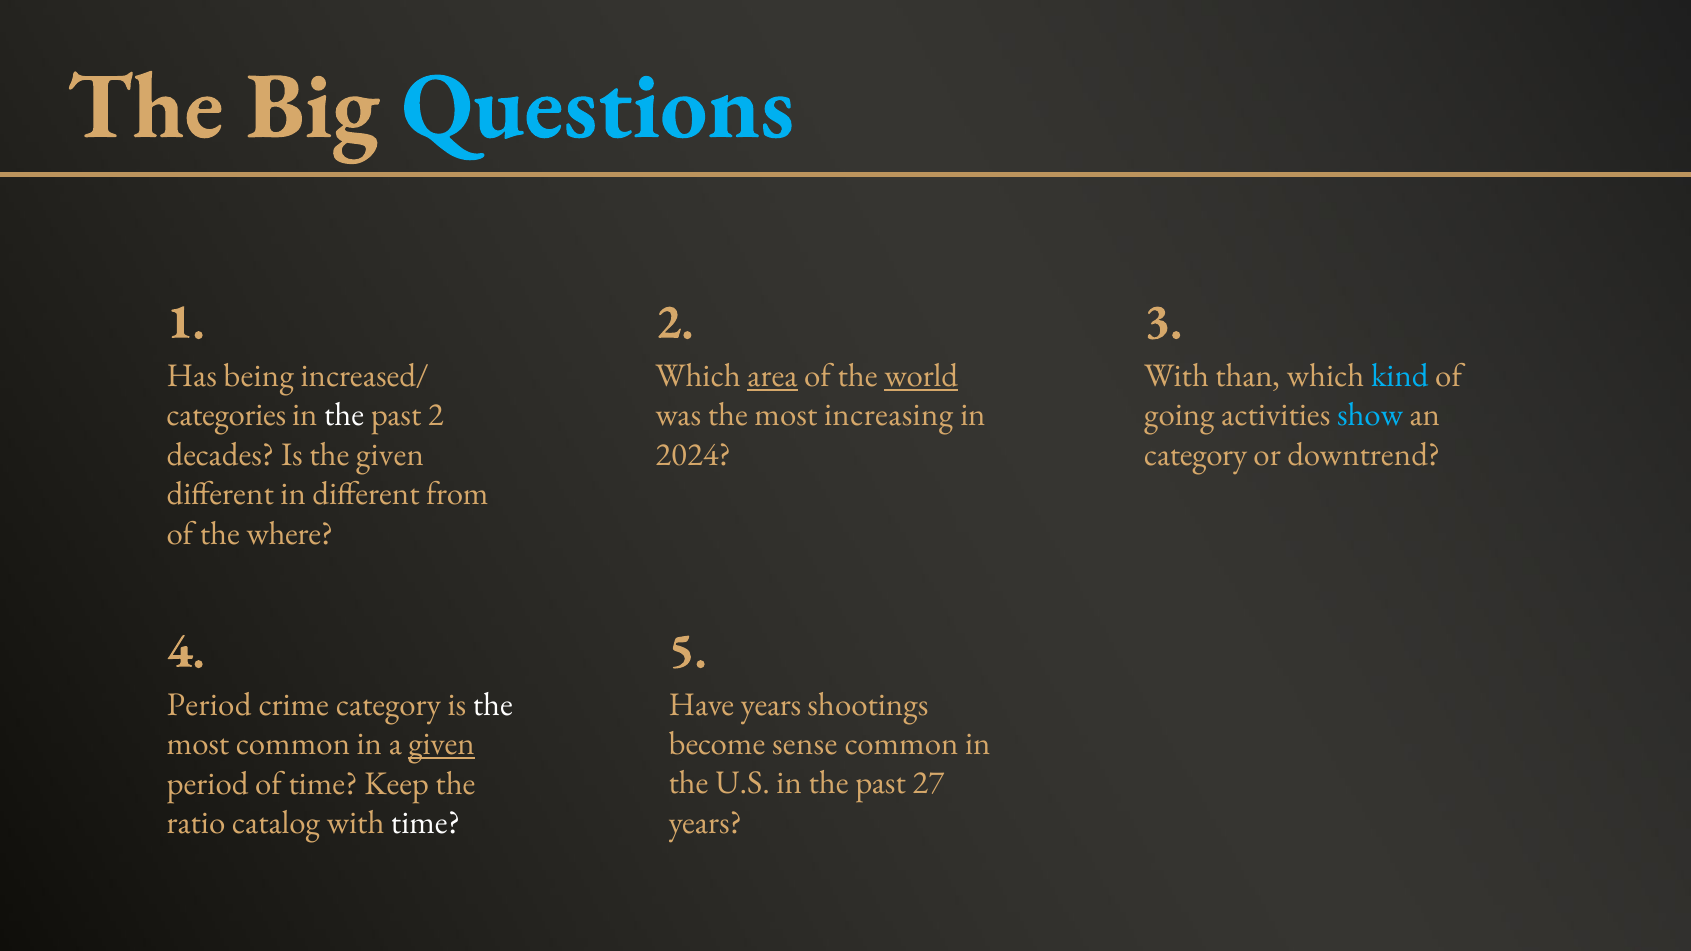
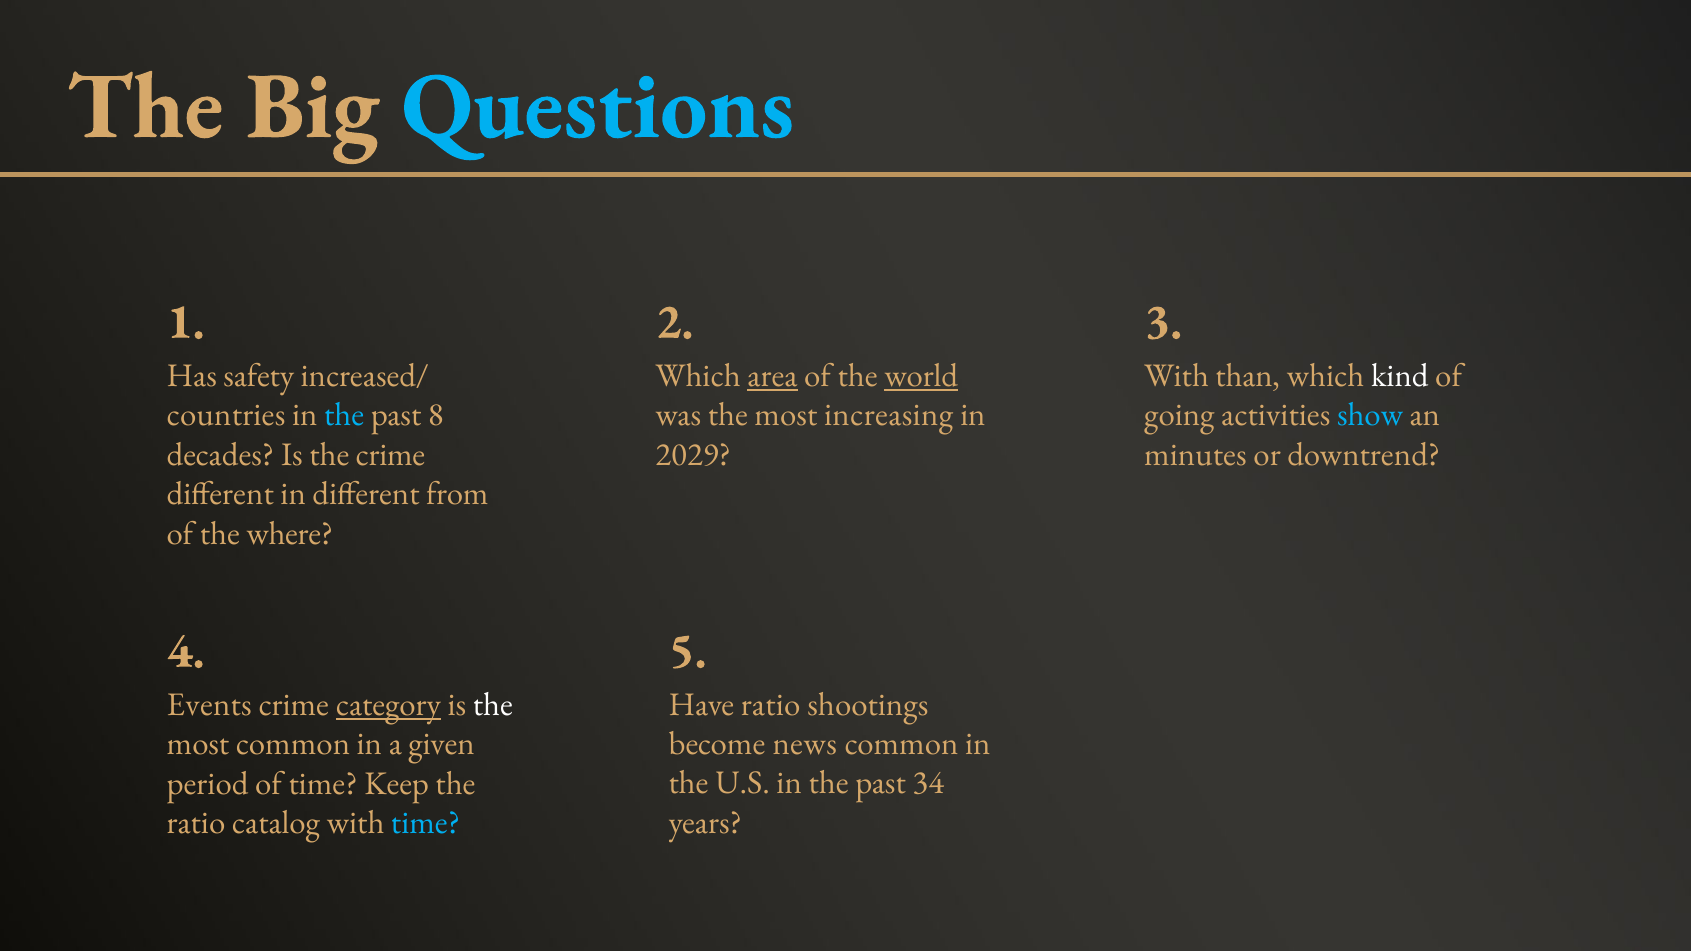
being: being -> safety (259, 376)
kind colour: light blue -> white (1400, 376)
categories: categories -> countries (226, 415)
the colour: white -> light blue (344, 415)
past 2: 2 -> 8 (436, 415)
the given: given -> crime (390, 455)
2024: 2024 -> 2029 (693, 455)
category: category -> minutes (1195, 455)
Have years: years -> ratio (771, 704)
Period: Period -> Events (209, 705)
category underline: none -> present (388, 705)
sense: sense -> news (805, 744)
given underline: present -> none (442, 744)
27: 27 -> 34 (928, 783)
time colour: white -> light blue (426, 823)
